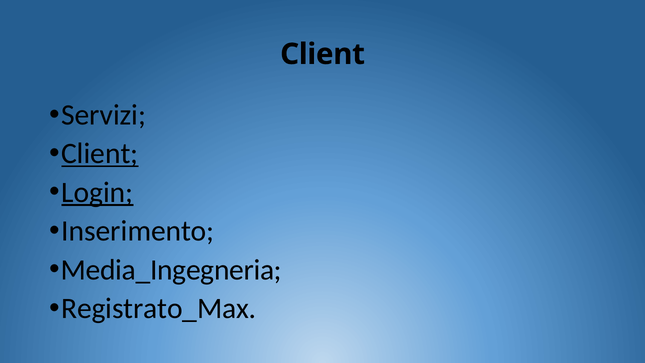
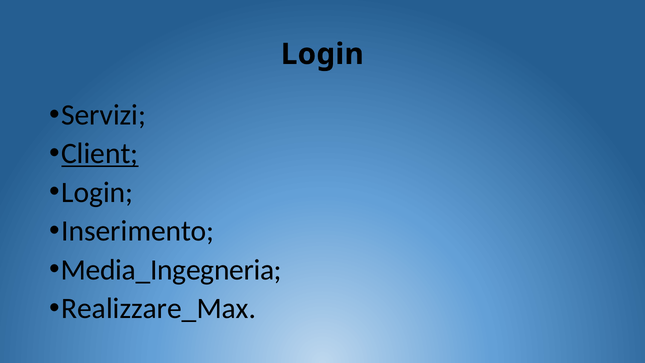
Client: Client -> Login (322, 54)
Login underline: present -> none (97, 192)
Registrato_Max: Registrato_Max -> Realizzare_Max (159, 308)
